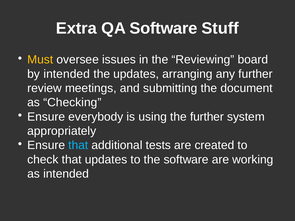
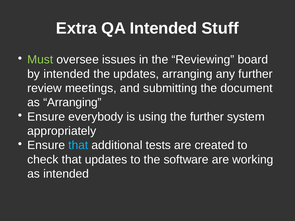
QA Software: Software -> Intended (163, 28)
Must colour: yellow -> light green (40, 60)
as Checking: Checking -> Arranging (72, 103)
